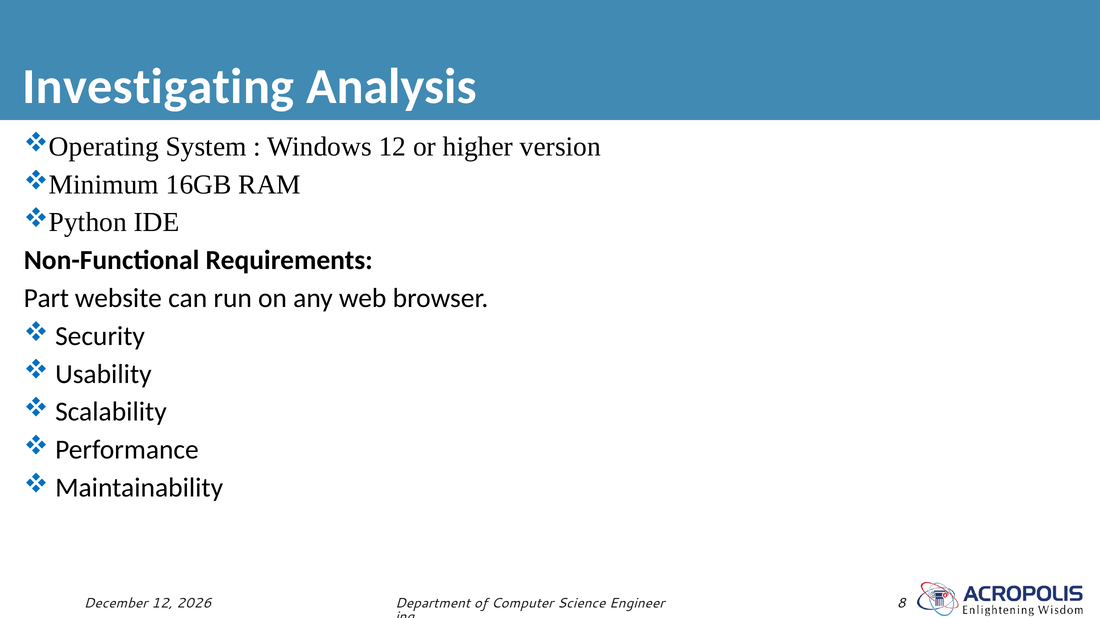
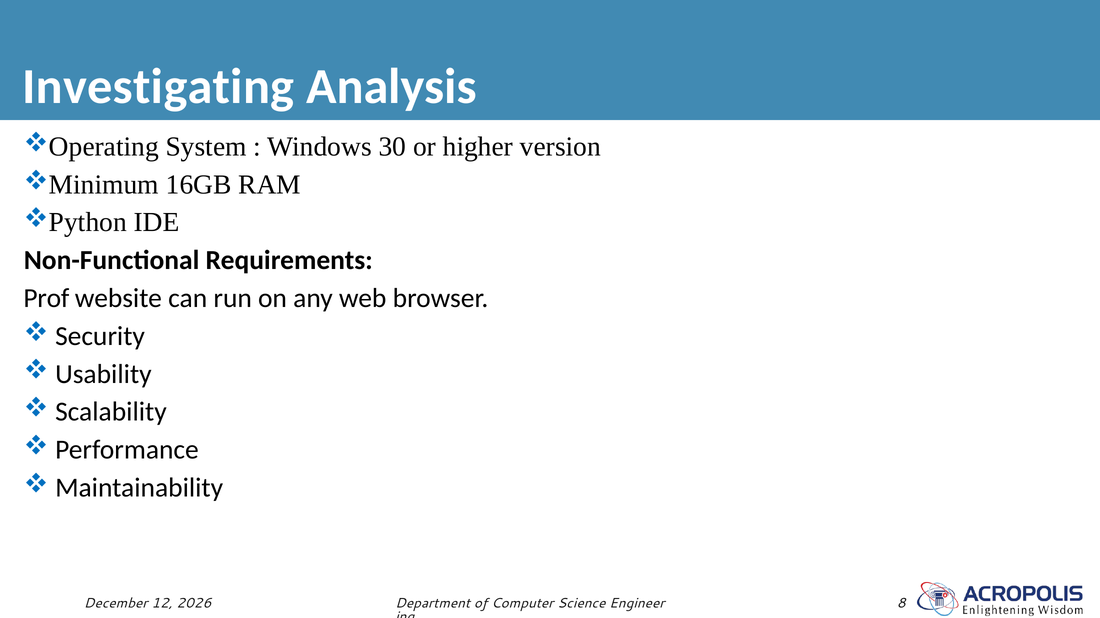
Windows 12: 12 -> 30 (392, 147)
Part: Part -> Prof (46, 299)
